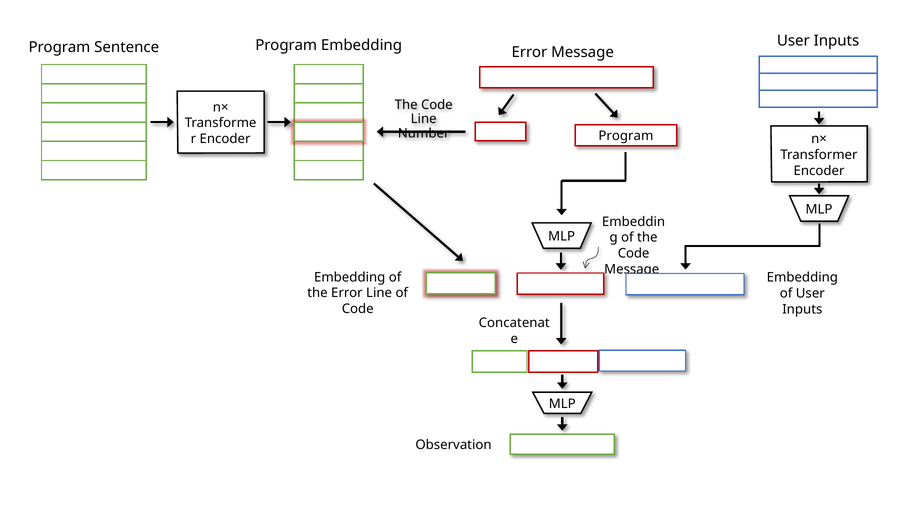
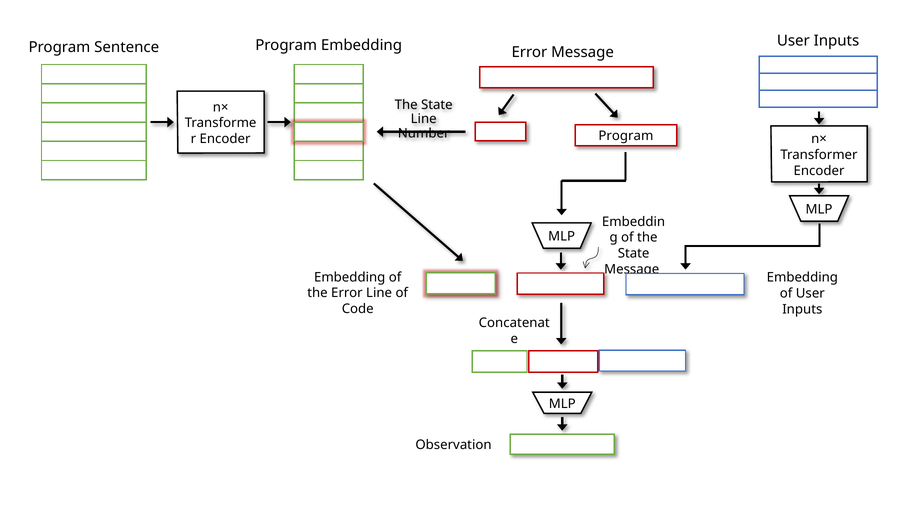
Code: Code -> State (437, 105)
Code: Code -> State (634, 253)
